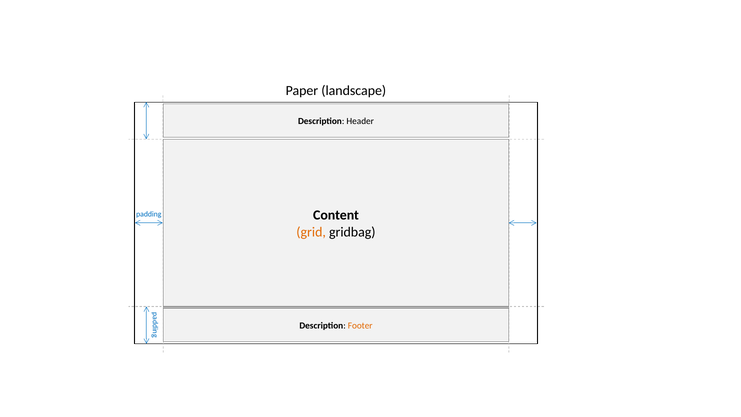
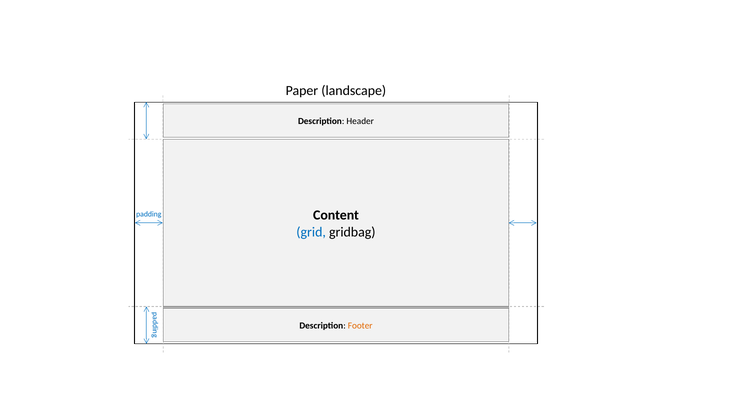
grid colour: orange -> blue (311, 232)
